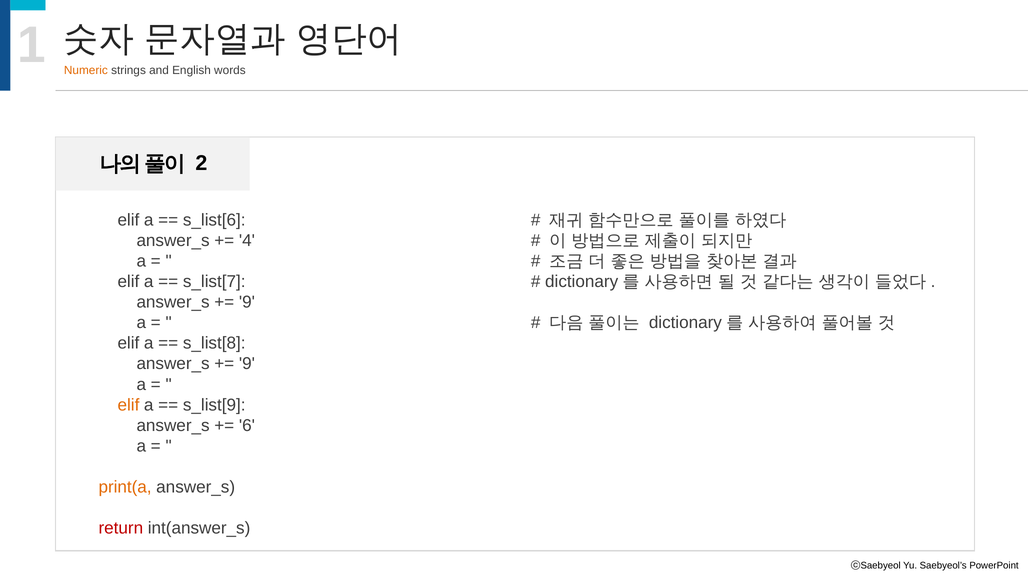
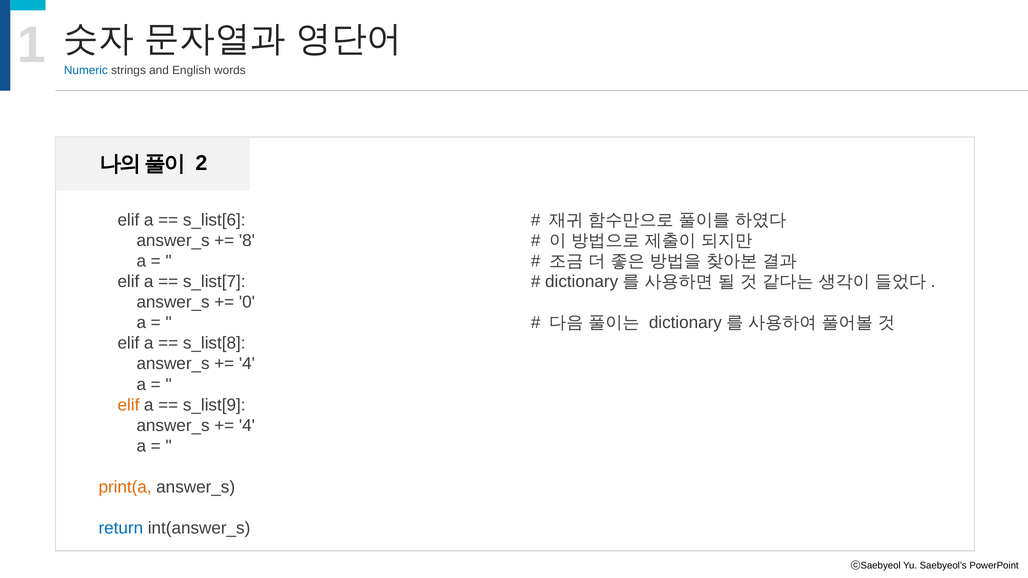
Numeric colour: orange -> blue (86, 70)
4: 4 -> 8 (247, 241)
9: 9 -> 0 (247, 302)
9: 9 -> 4 (247, 364)
6: 6 -> 4 (247, 426)
return colour: red -> blue (121, 528)
